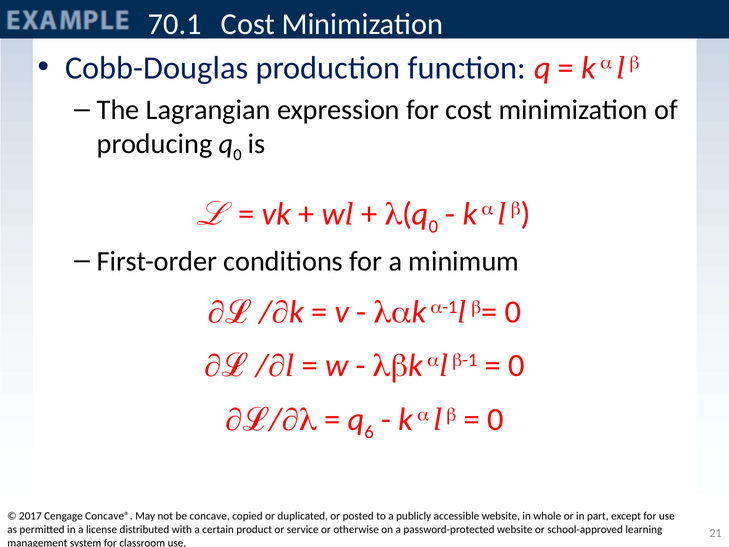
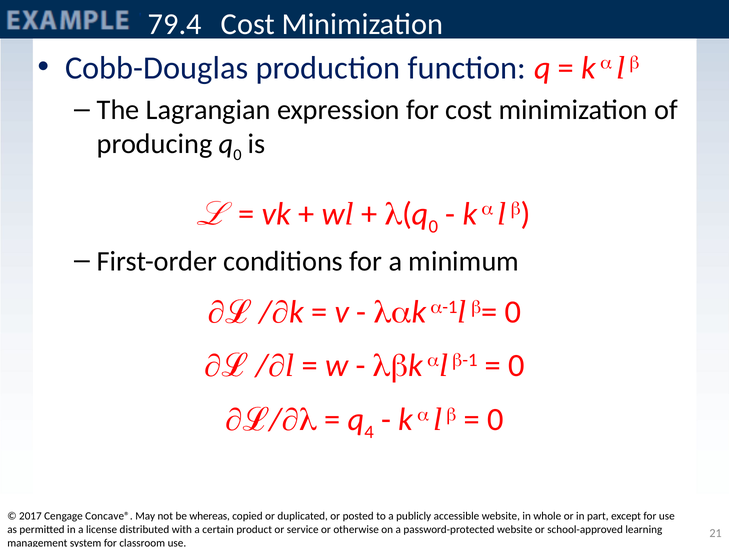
70.1: 70.1 -> 79.4 (175, 24)
6: 6 -> 4 (369, 432)
concave: concave -> whereas (210, 516)
